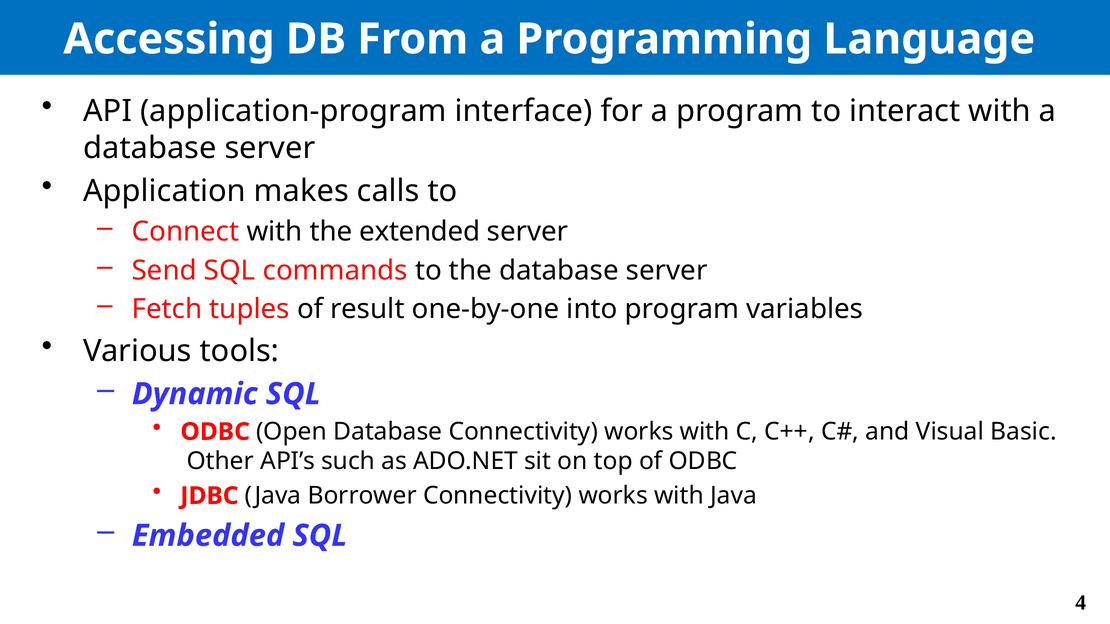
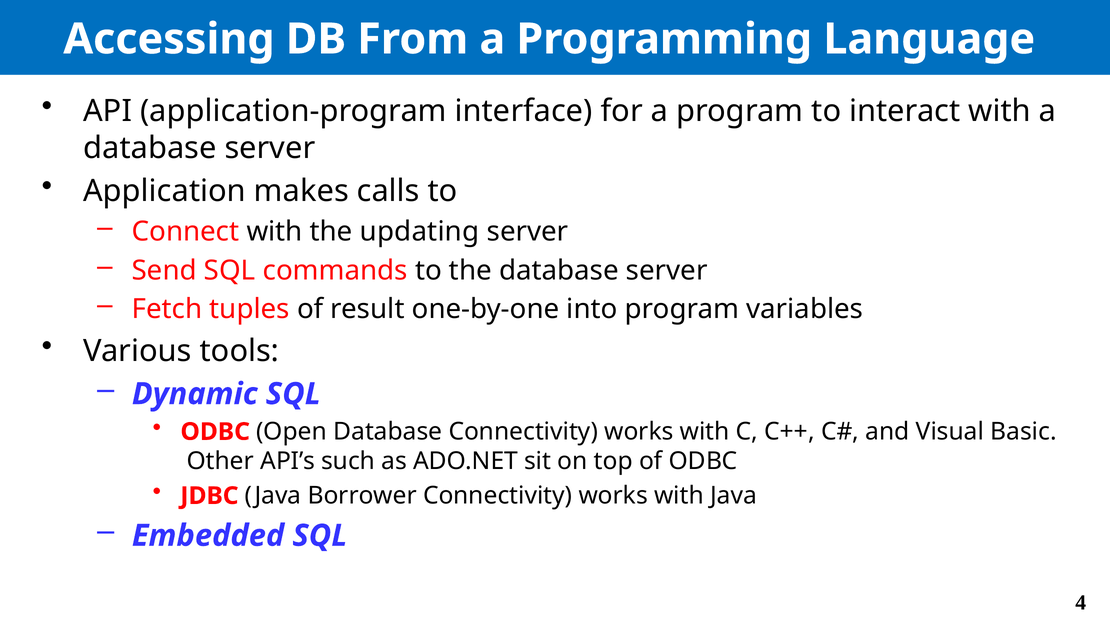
extended: extended -> updating (419, 232)
